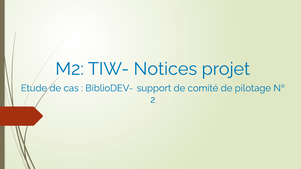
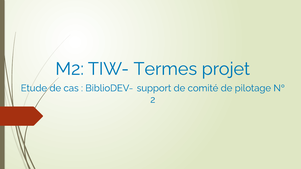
Notices: Notices -> Termes (165, 69)
